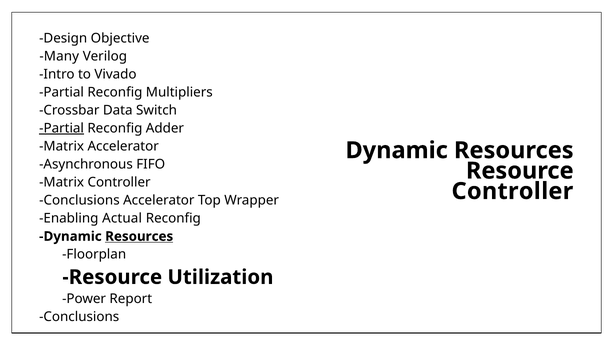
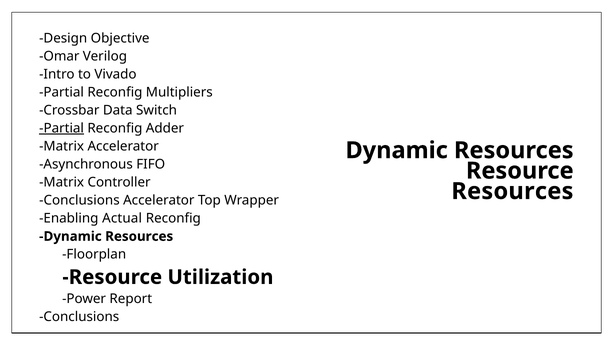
Many: Many -> Omar (59, 56)
Controller: Controller -> Resources (512, 191)
Resources underline: present -> none (139, 236)
